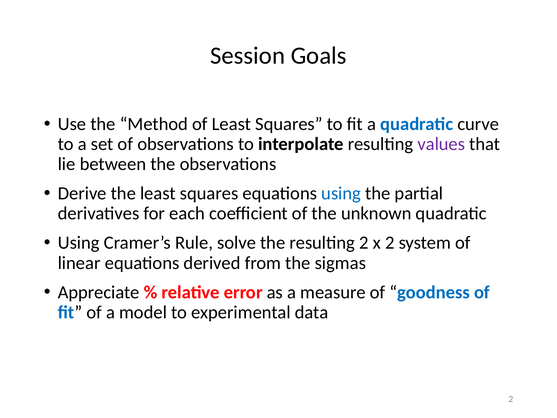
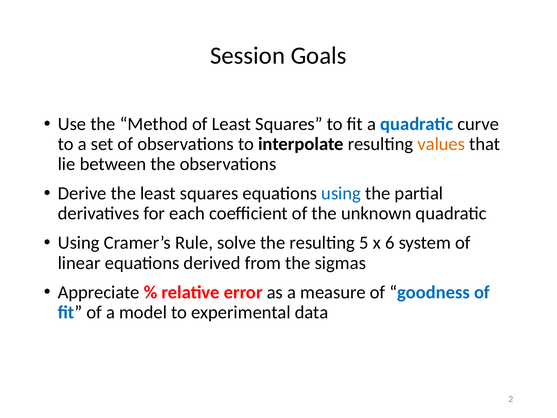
values colour: purple -> orange (441, 144)
resulting 2: 2 -> 5 (364, 243)
x 2: 2 -> 6 (390, 243)
